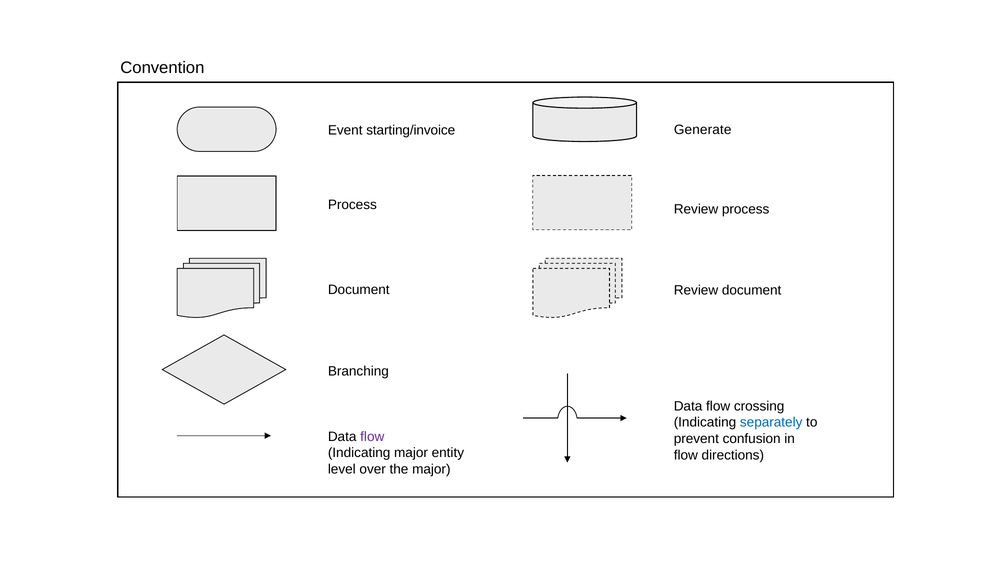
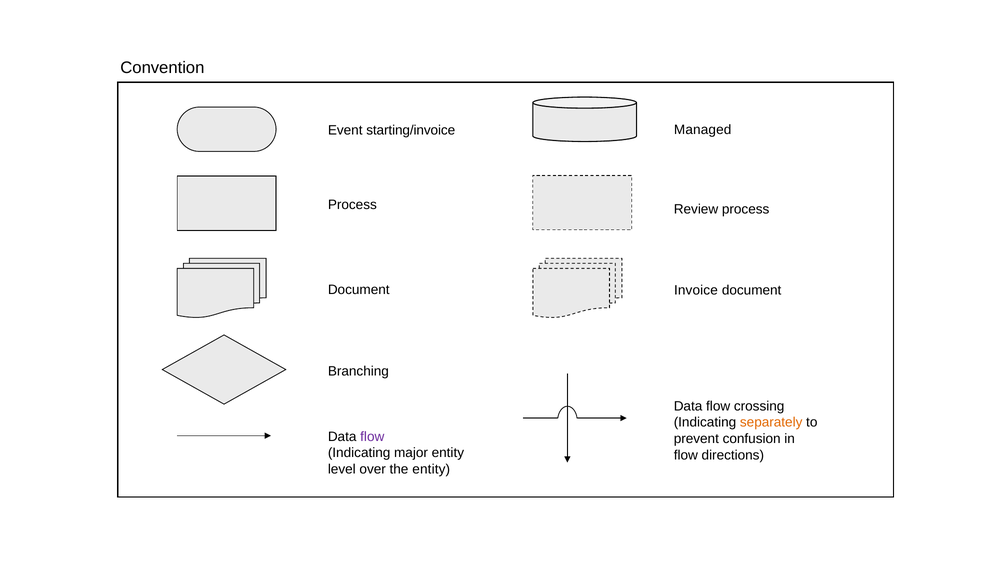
Generate: Generate -> Managed (703, 130)
Review: Review -> Invoice (696, 291)
separately colour: blue -> orange (771, 423)
the major: major -> entity (431, 470)
